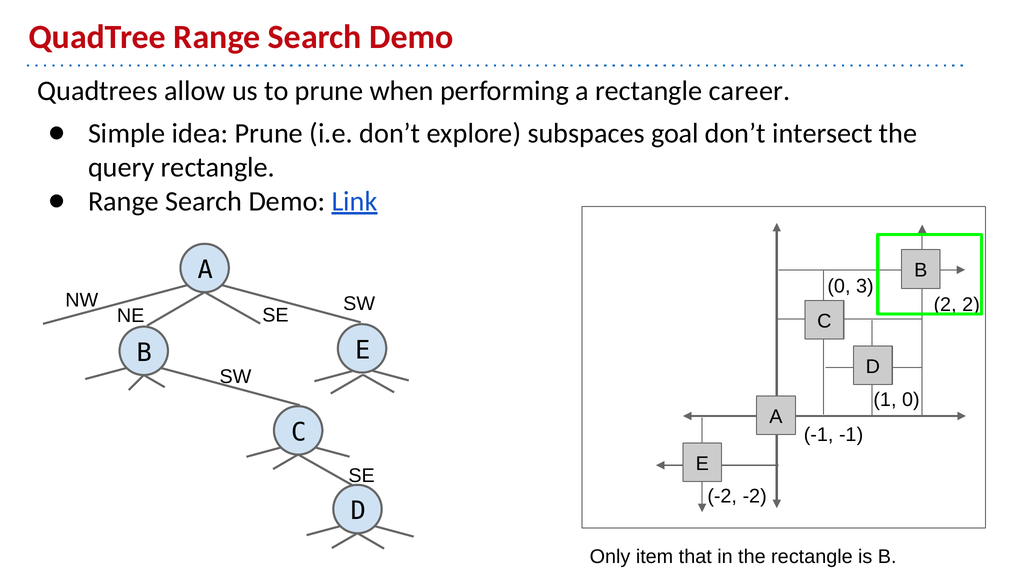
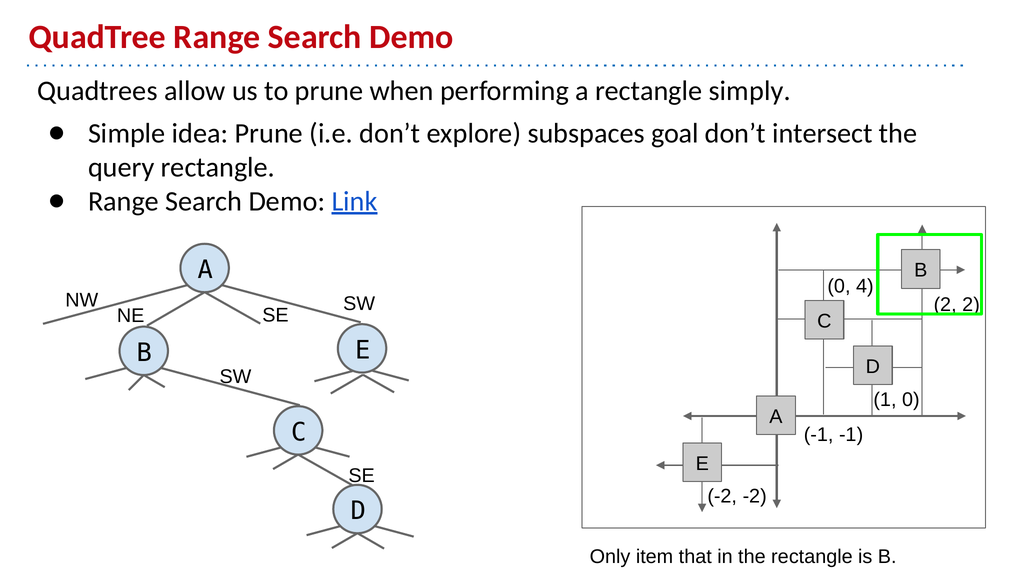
career: career -> simply (750, 91)
3: 3 -> 4 (865, 286)
